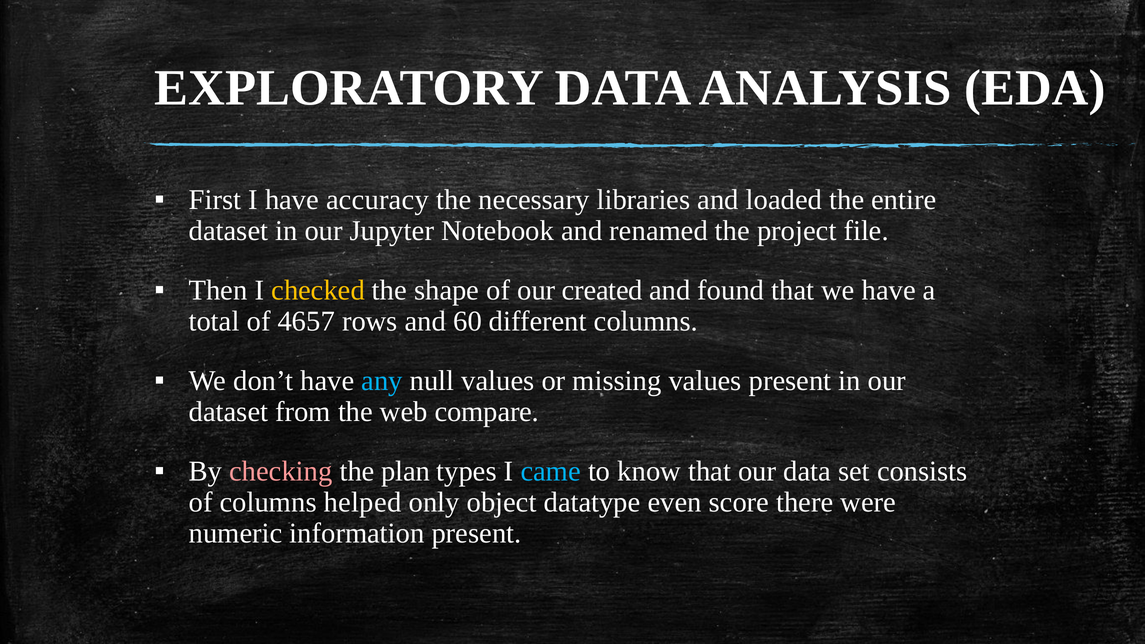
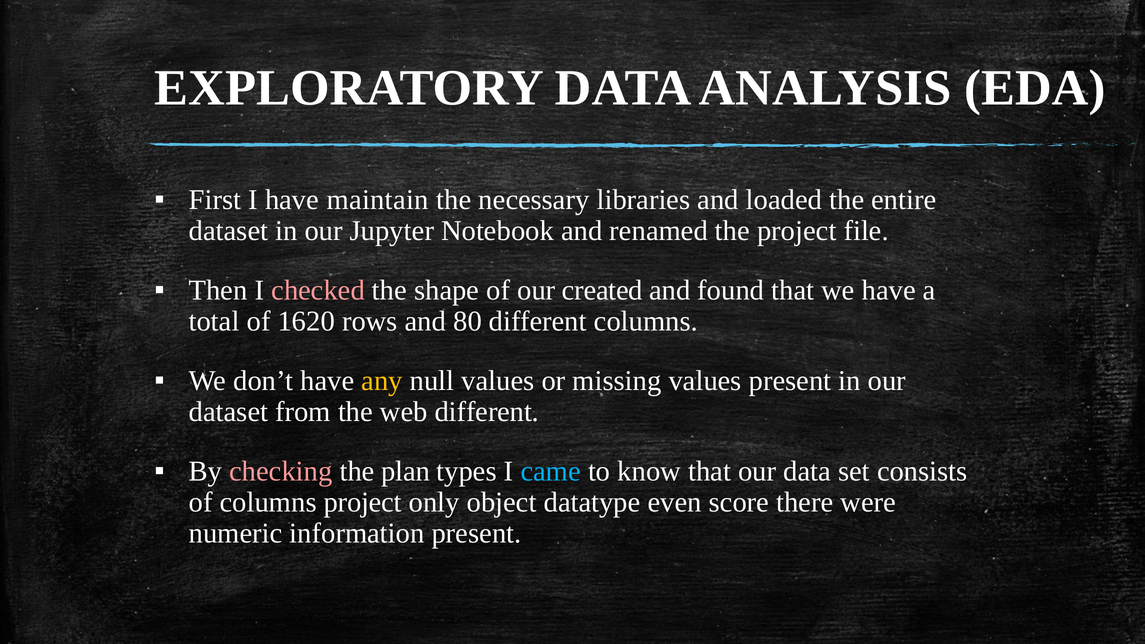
accuracy: accuracy -> maintain (378, 200)
checked colour: yellow -> pink (318, 290)
4657: 4657 -> 1620 (306, 321)
60: 60 -> 80 (468, 321)
any colour: light blue -> yellow (382, 381)
web compare: compare -> different (487, 412)
columns helped: helped -> project (363, 502)
